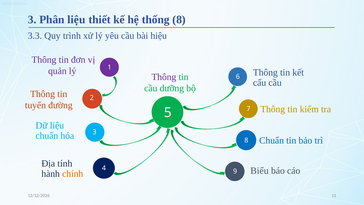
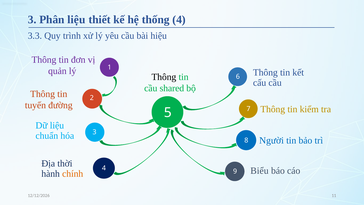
thống 8: 8 -> 4 (179, 20)
Thông colour: purple -> black (164, 77)
dưỡng: dưỡng -> shared (172, 88)
8 Chuẩn: Chuẩn -> Người (272, 140)
tính: tính -> thời (65, 163)
